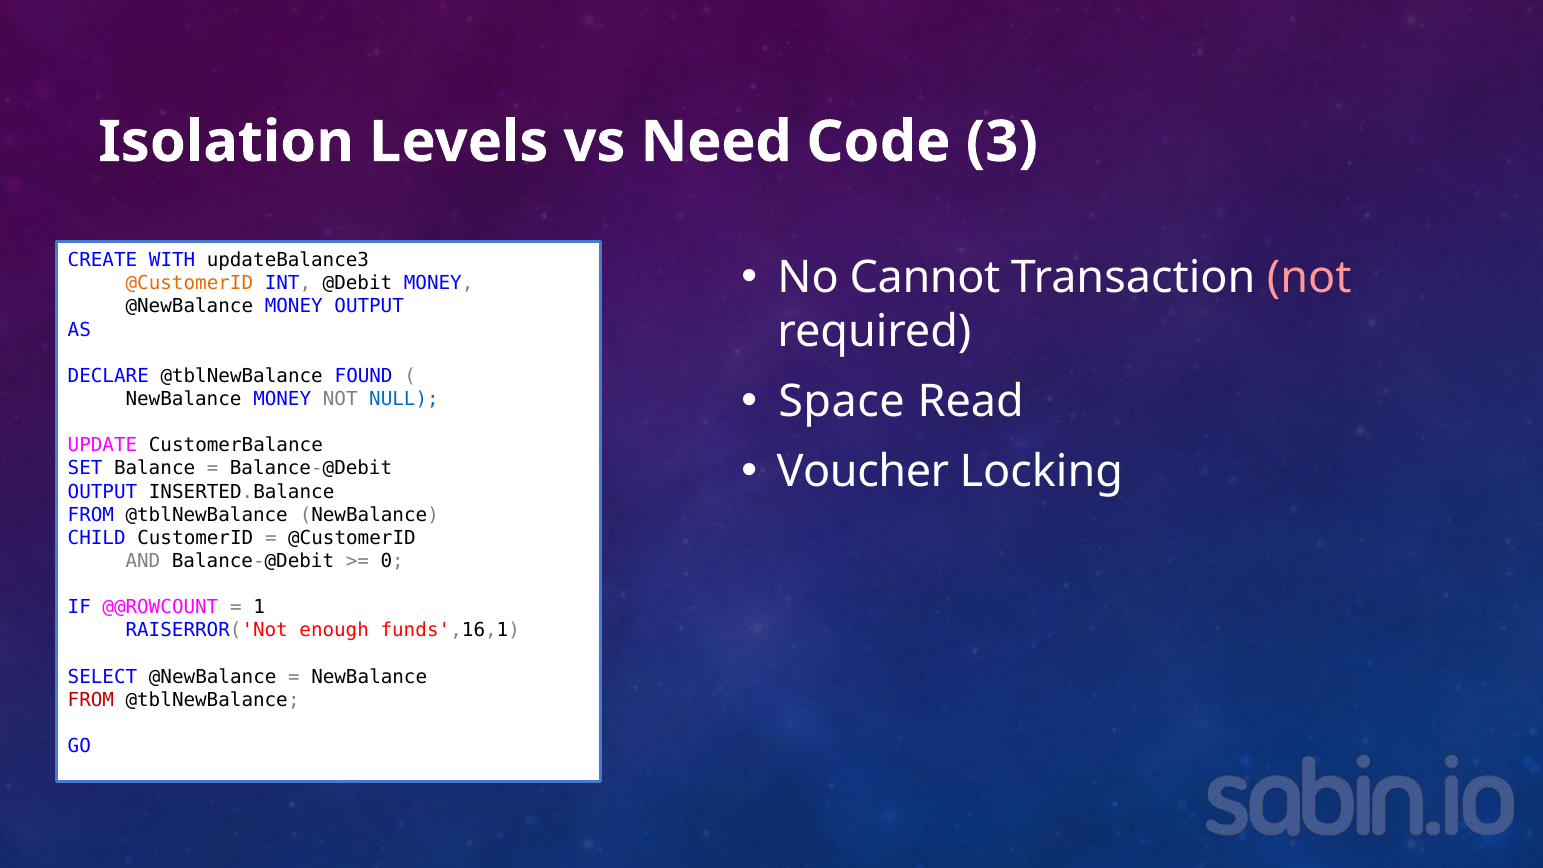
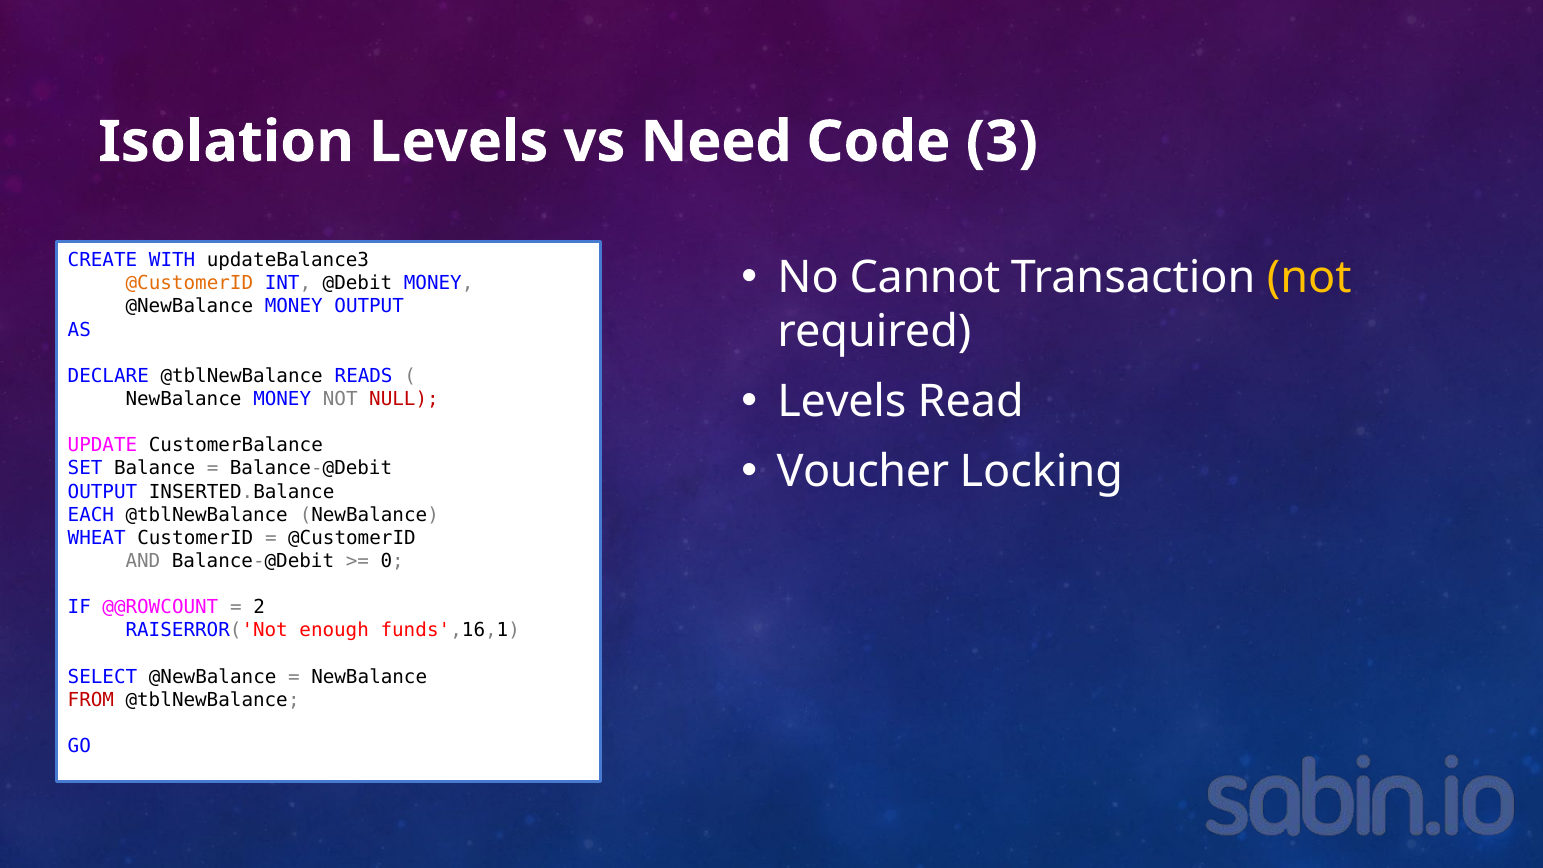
not colour: pink -> yellow (1309, 278)
FOUND: FOUND -> READS (364, 376)
Space: Space -> Levels (842, 402)
NULL colour: blue -> red (404, 399)
FROM: FROM -> EACH (91, 515)
CHILD: CHILD -> WHEAT (97, 538)
1: 1 -> 2 (259, 607)
